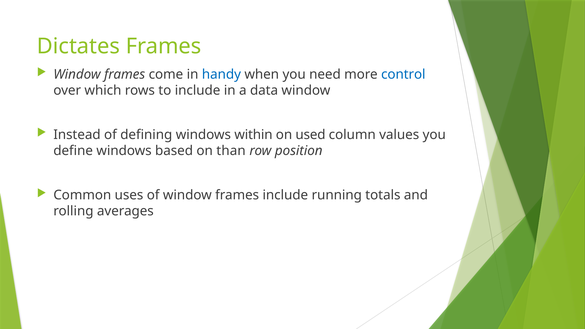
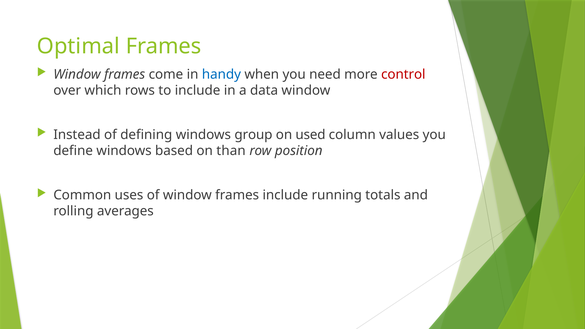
Dictates: Dictates -> Optimal (78, 46)
control colour: blue -> red (403, 74)
within: within -> group (253, 135)
